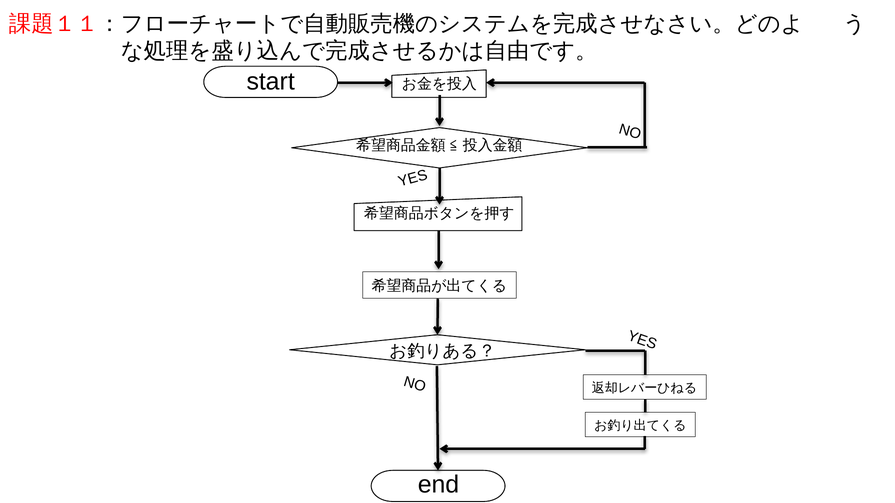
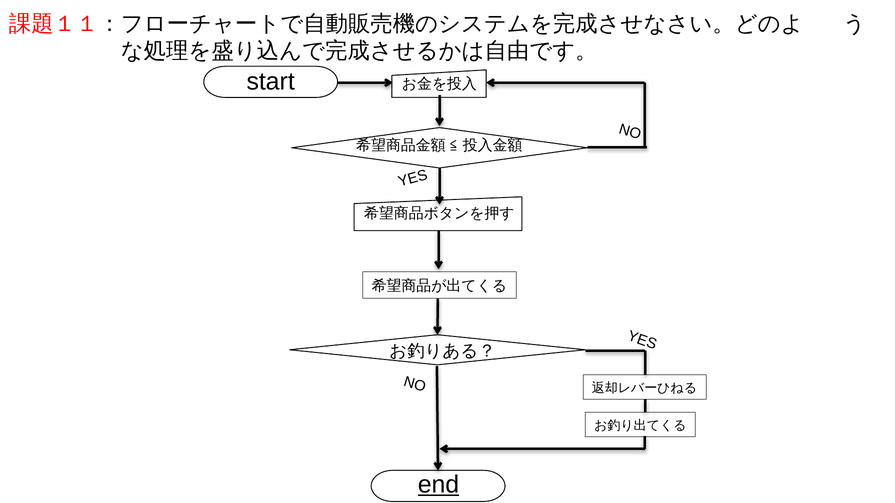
end underline: none -> present (438, 485)
